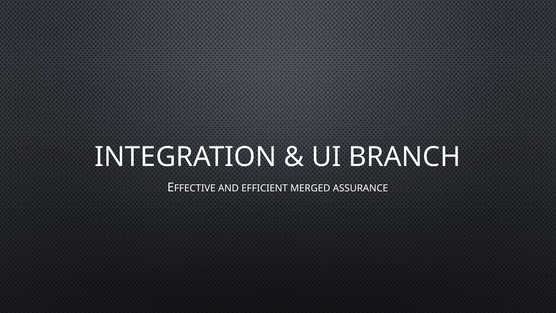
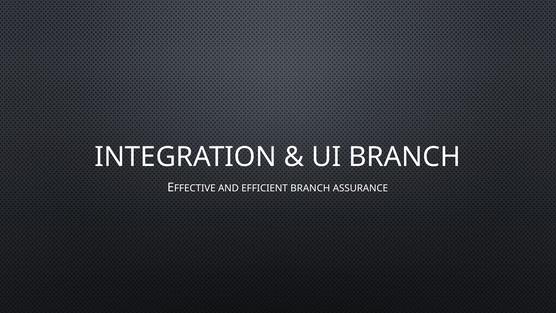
EFFICIENT MERGED: MERGED -> BRANCH (310, 188)
